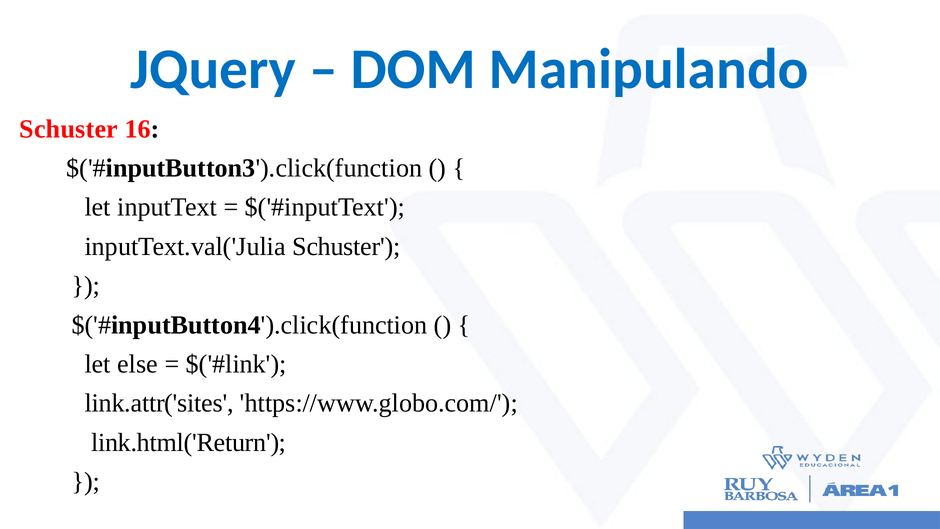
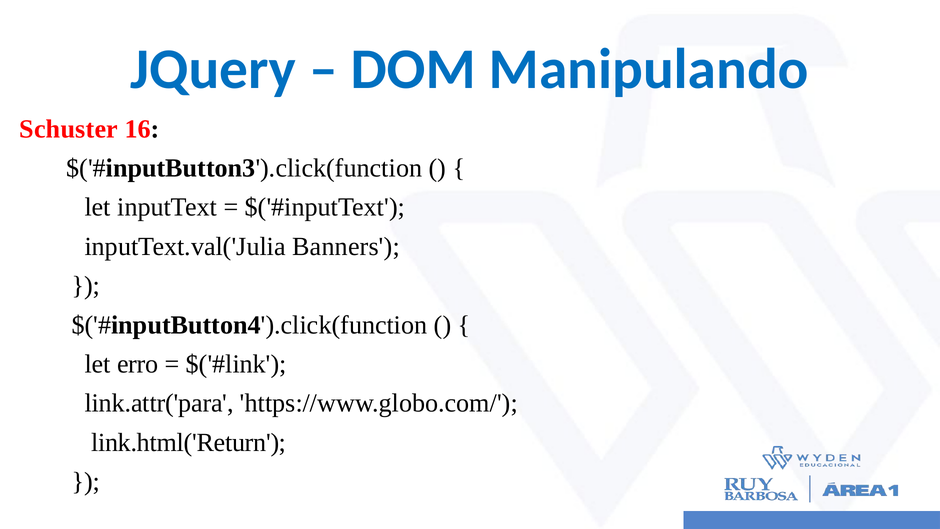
inputText.val('Julia Schuster: Schuster -> Banners (346, 246)
else: else -> erro (138, 364)
link.attr('sites: link.attr('sites -> link.attr('para (159, 403)
